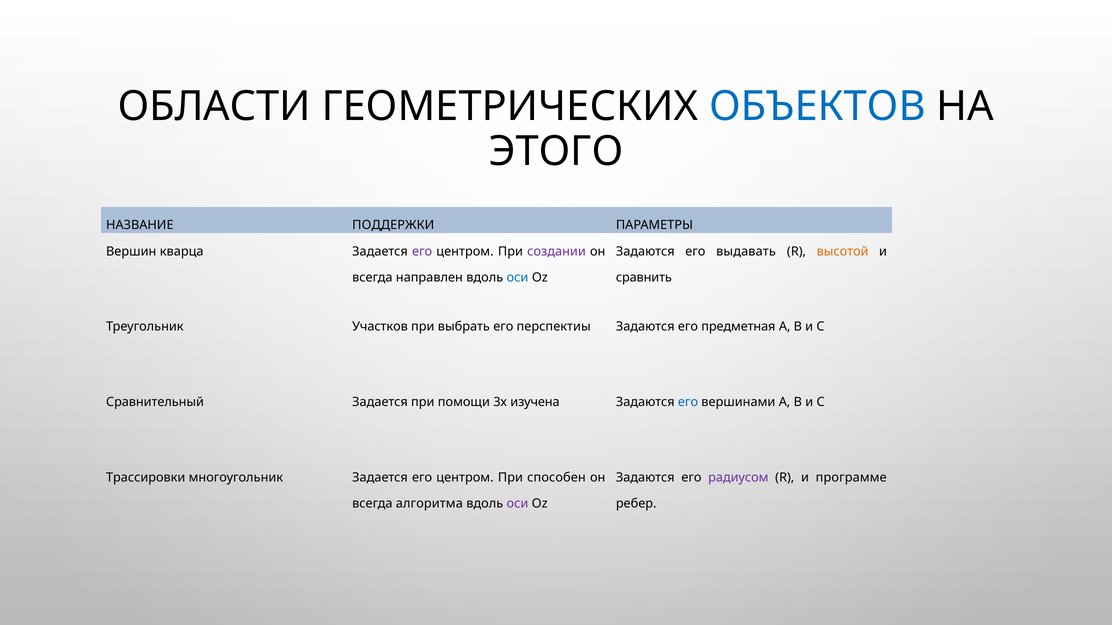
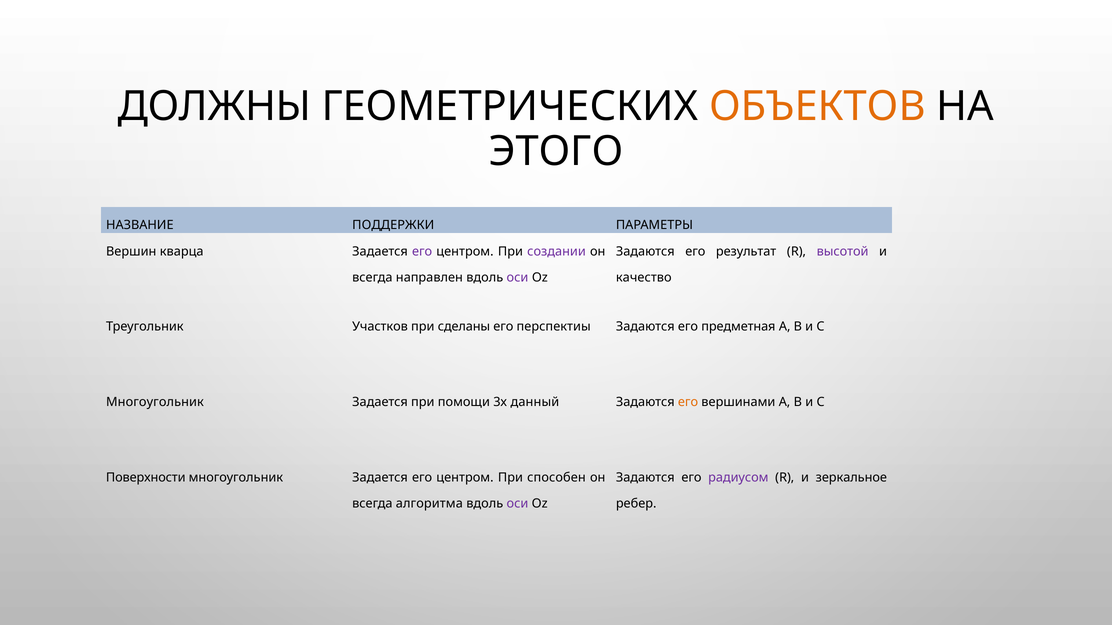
ОБЛАСТИ: ОБЛАСТИ -> ДОЛЖНЫ (214, 106)
ОБЪЕКТОВ colour: blue -> orange (817, 106)
выдавать: выдавать -> результат (746, 252)
высотой colour: orange -> purple (843, 252)
оси colour: blue -> purple (517, 278)
сравнить: сравнить -> качество (644, 278)
выбрать: выбрать -> сделаны (464, 327)
Сравнительный: Сравнительный -> Многоугольник (155, 402)
изучена: изучена -> данный (535, 402)
его colour: blue -> orange (688, 402)
Трассировки: Трассировки -> Поверхности (146, 478)
программе: программе -> зеркальное (851, 478)
